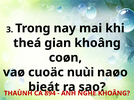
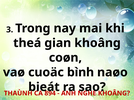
nuùi: nuùi -> bình (81, 73)
